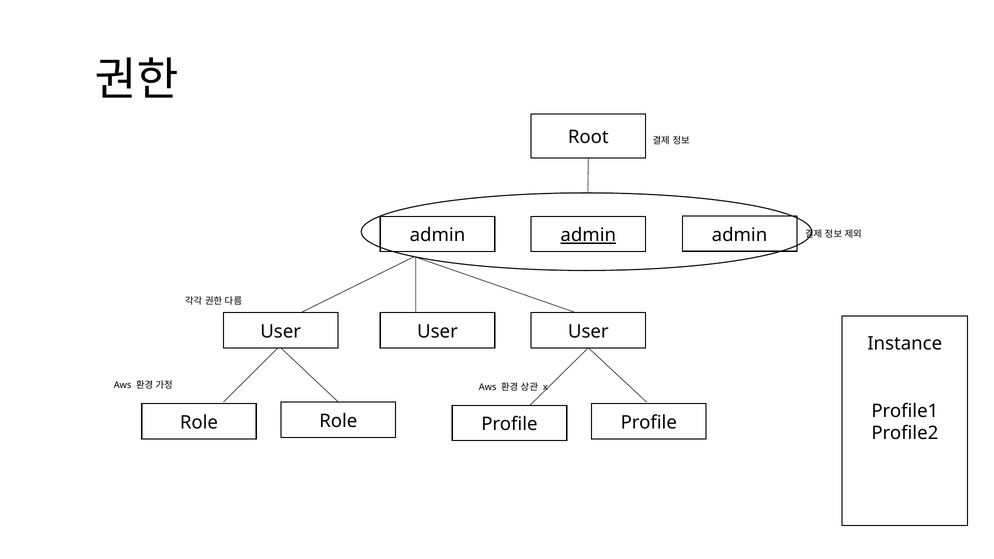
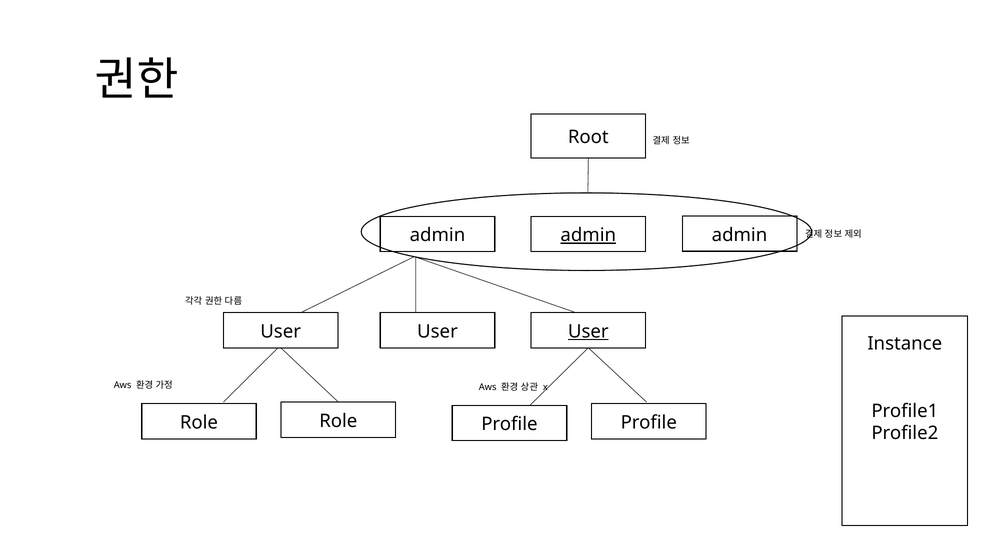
User underline: none -> present (588, 331)
